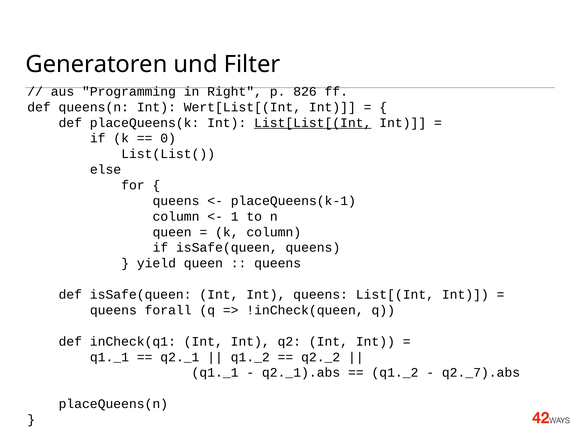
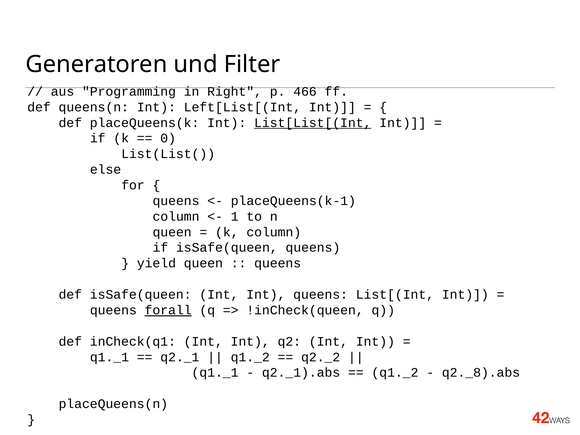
826: 826 -> 466 (305, 91)
Wert[List[(Int: Wert[List[(Int -> Left[List[(Int (242, 107)
forall underline: none -> present (168, 310)
q2._7).abs: q2._7).abs -> q2._8).abs (481, 373)
